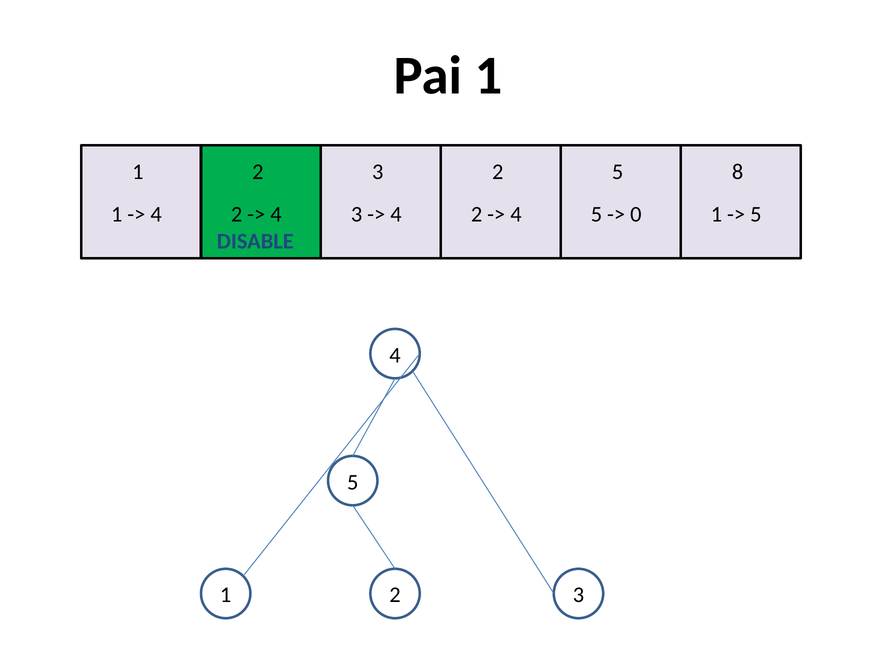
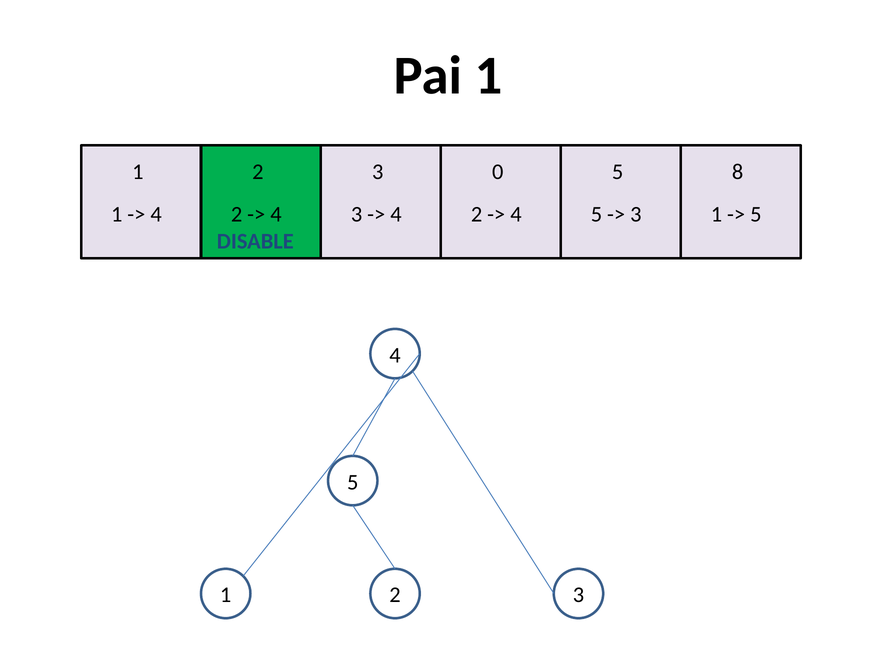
3 2: 2 -> 0 (498, 172)
0: 0 -> 3 (636, 214)
